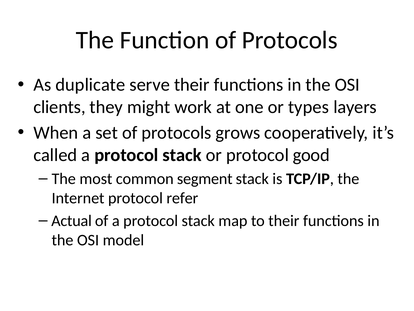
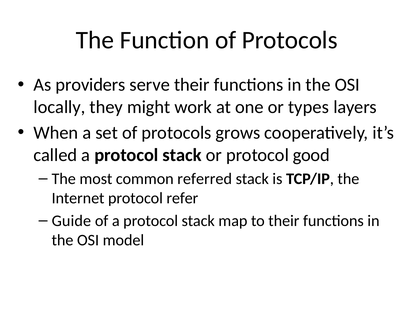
duplicate: duplicate -> providers (91, 85)
clients: clients -> locally (59, 107)
segment: segment -> referred (205, 178)
Actual: Actual -> Guide (71, 220)
